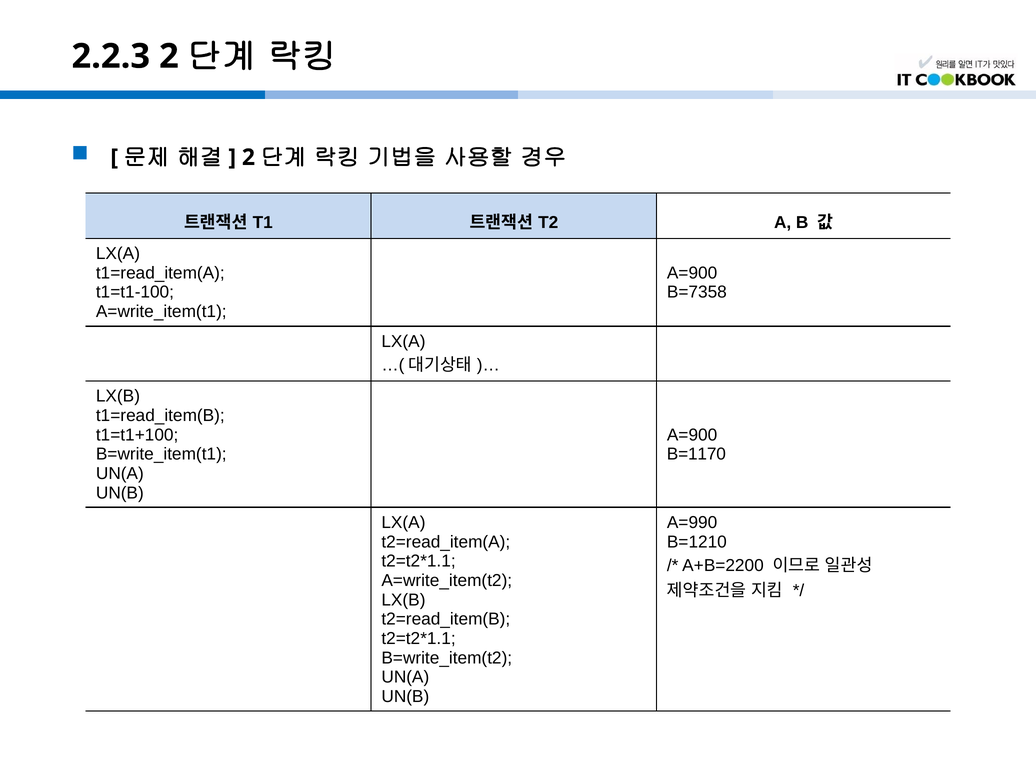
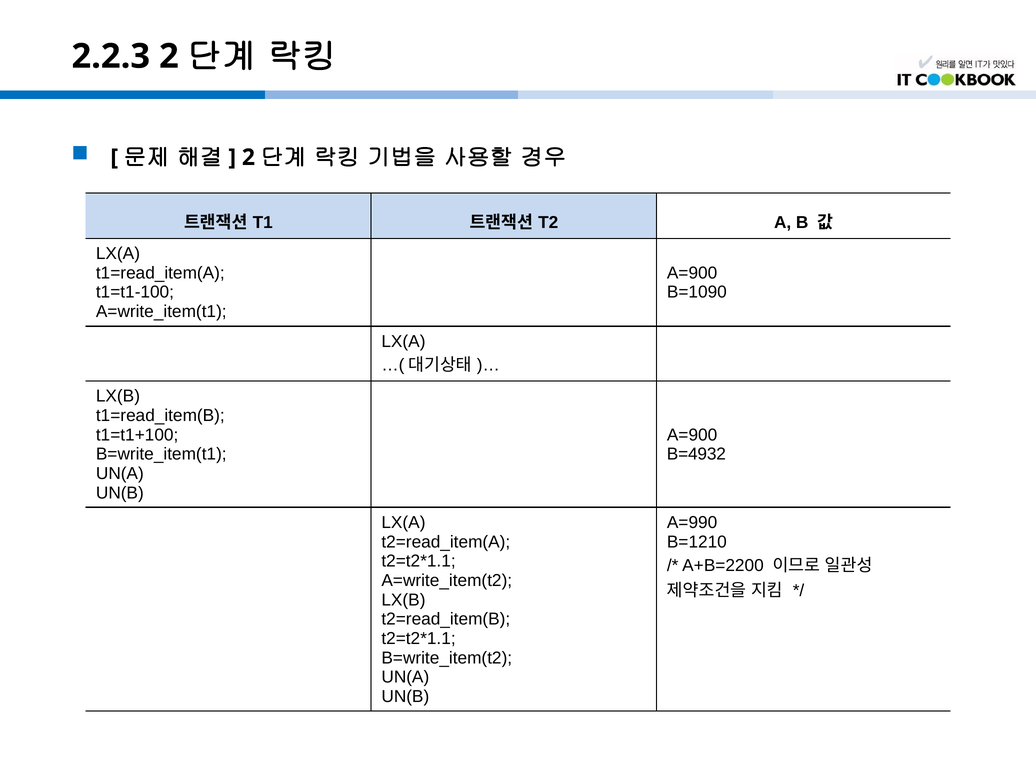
B=7358: B=7358 -> B=1090 (697, 292)
B=1170: B=1170 -> B=4932 (696, 454)
